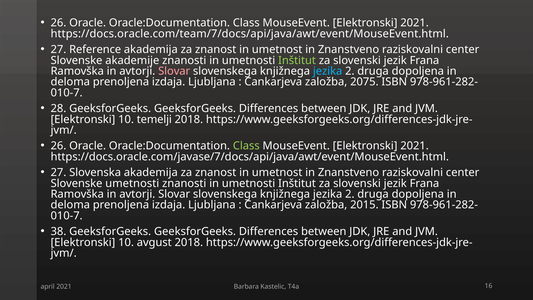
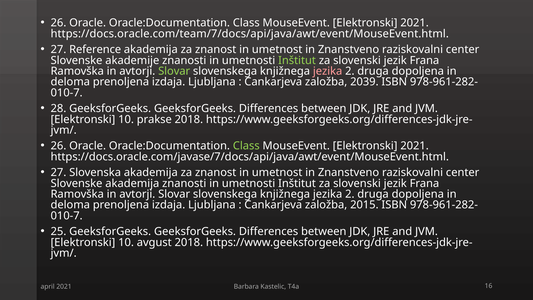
Slovar colour: pink -> light green (174, 71)
jezika colour: light blue -> pink (328, 71)
2075: 2075 -> 2039 (364, 82)
temelji: temelji -> prakse (154, 119)
Slovenske umetnosti: umetnosti -> akademija (132, 183)
38: 38 -> 25 (58, 231)
